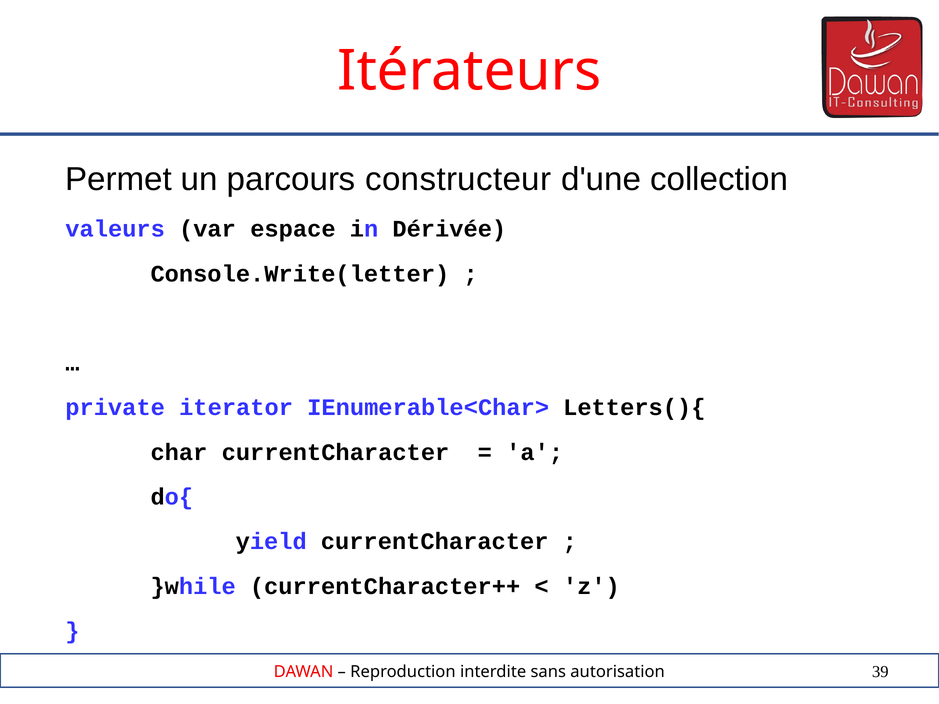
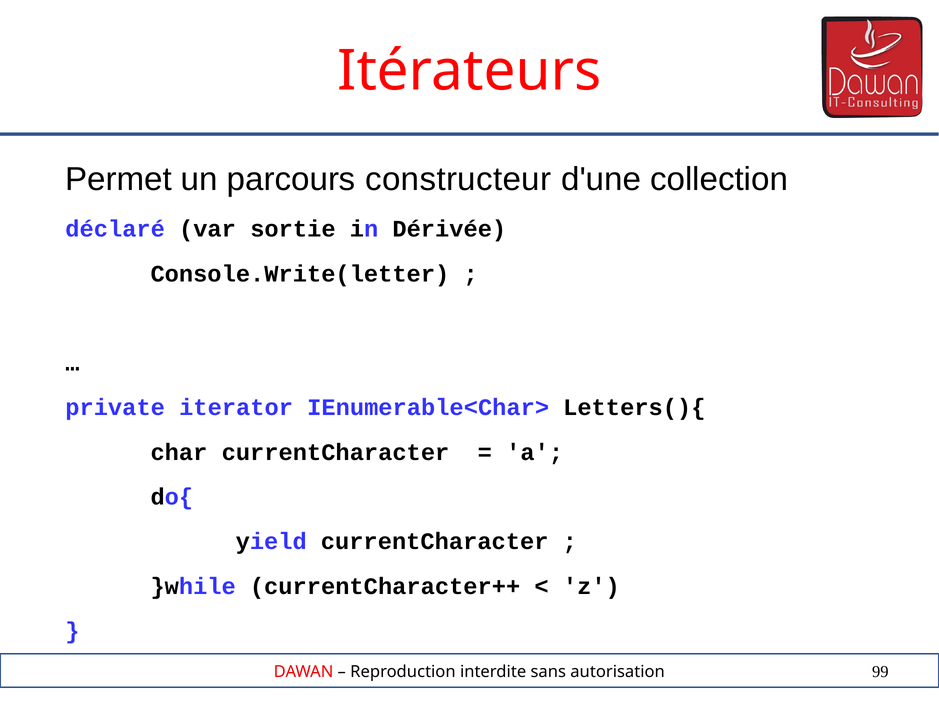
valeurs: valeurs -> déclaré (115, 229)
espace: espace -> sortie (293, 229)
39: 39 -> 99 (880, 672)
